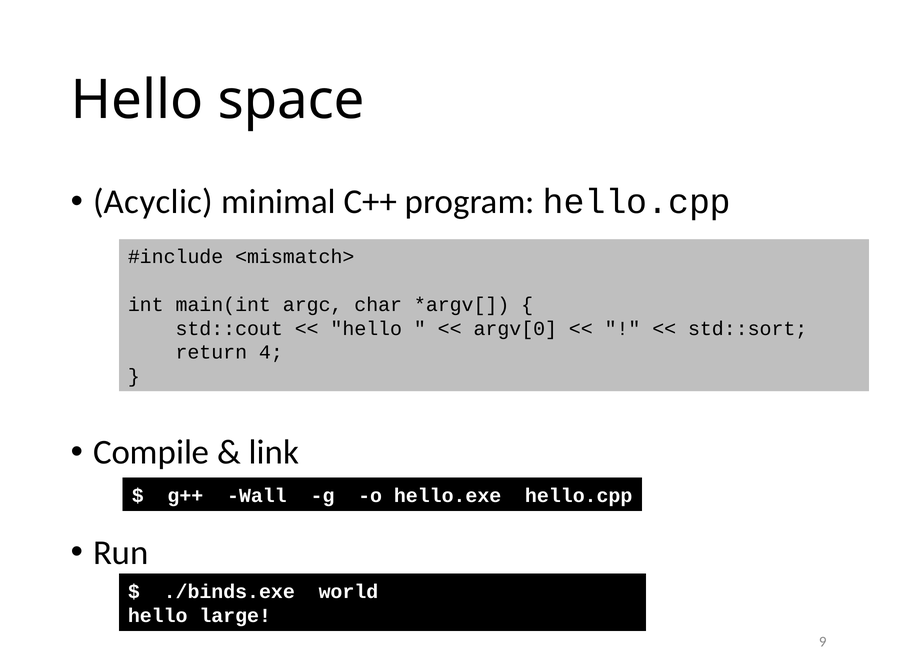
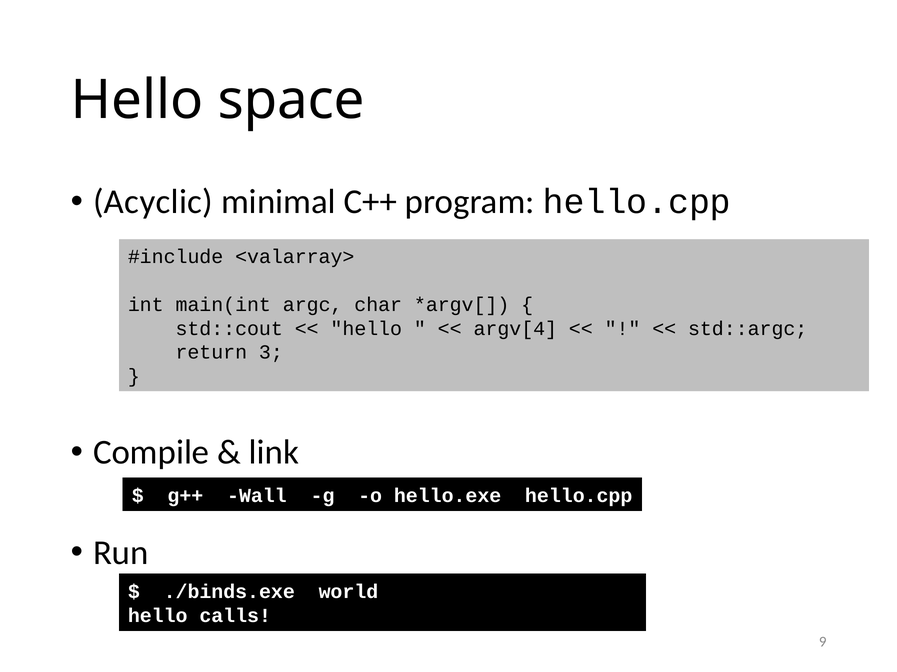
<mismatch>: <mismatch> -> <valarray> (295, 257)
argv[0: argv[0 -> argv[4 (515, 329)
std::sort: std::sort -> std::argc (748, 329)
4: 4 -> 3 (271, 353)
large: large -> calls (235, 616)
